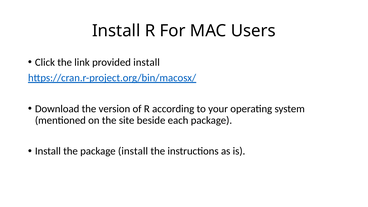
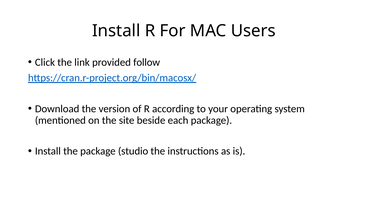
provided install: install -> follow (147, 62)
package install: install -> studio (133, 151)
